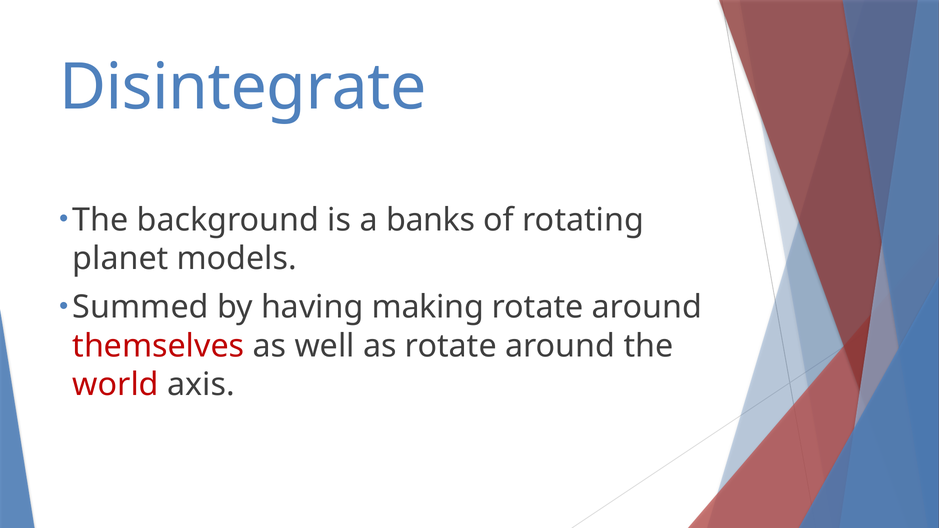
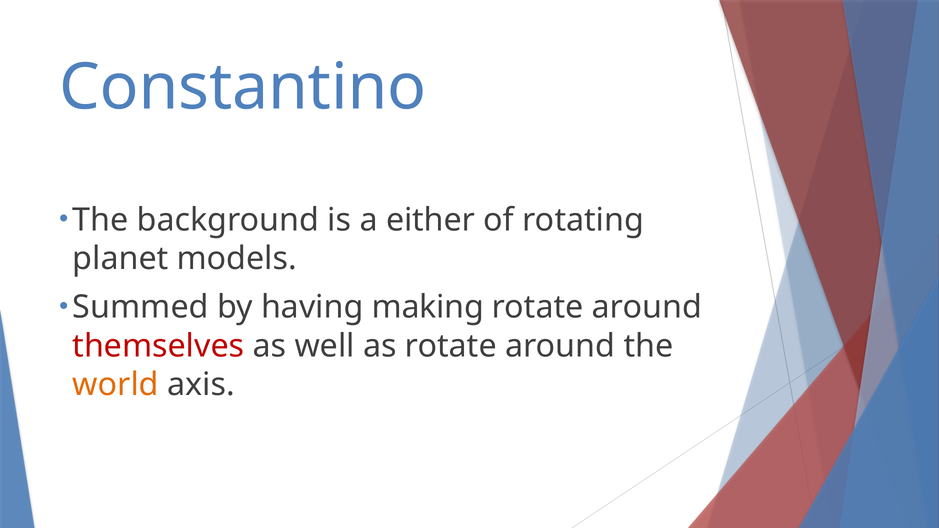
Disintegrate: Disintegrate -> Constantino (243, 87)
banks: banks -> either (431, 220)
world colour: red -> orange (116, 385)
